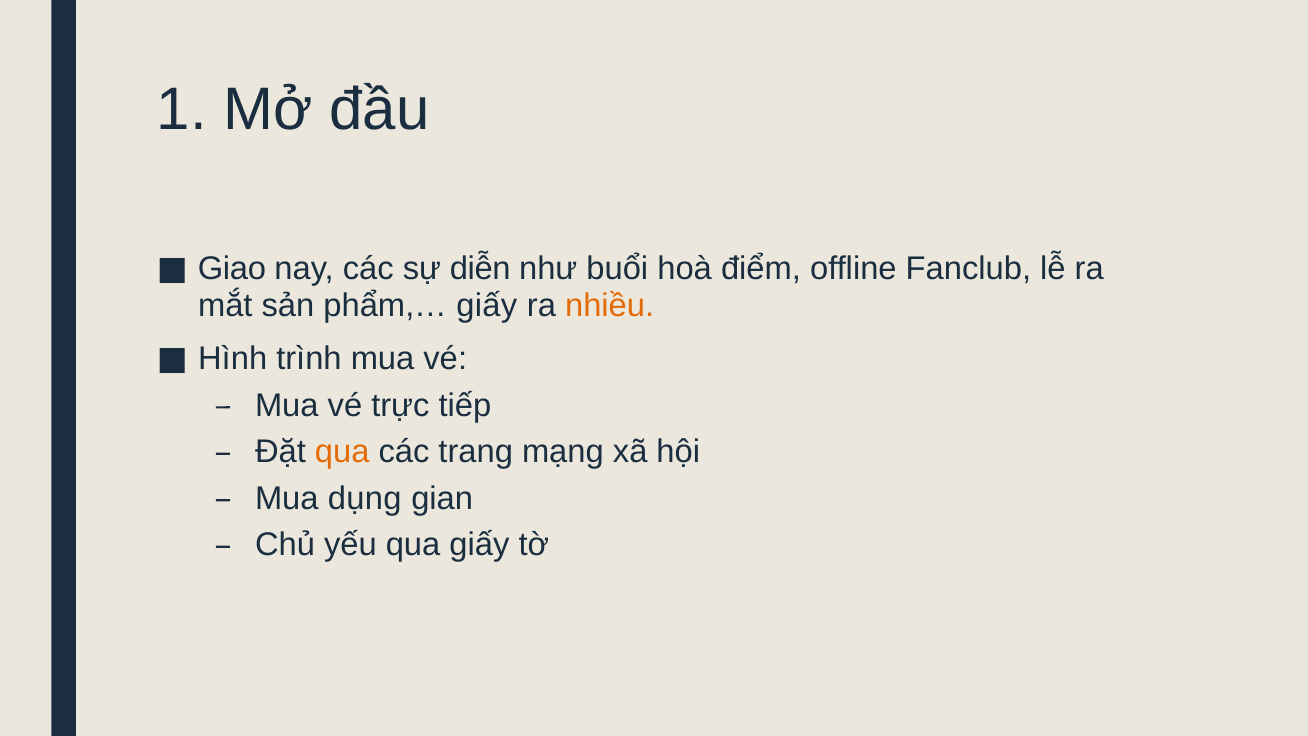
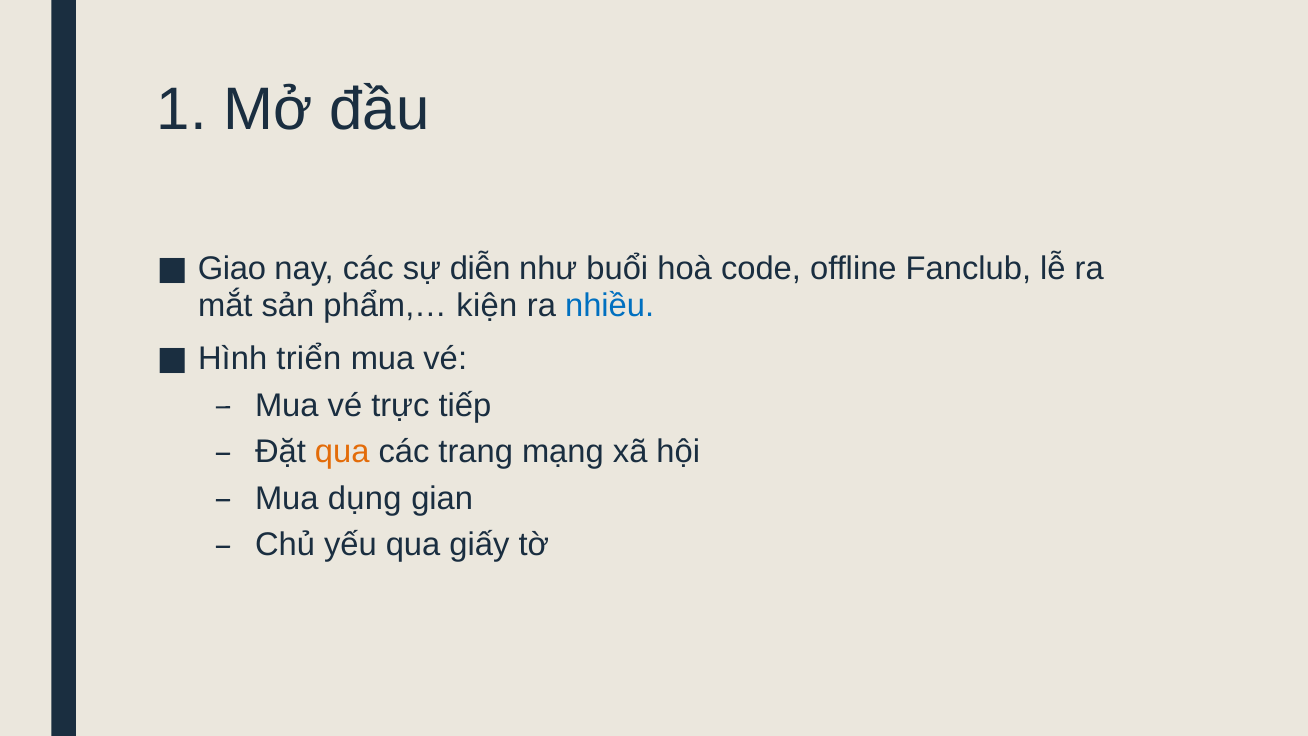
điểm: điểm -> code (761, 269)
phẩm,… giấy: giấy -> kiện (487, 306)
nhiều colour: orange -> blue (610, 306)
trình: trình -> triển (309, 359)
